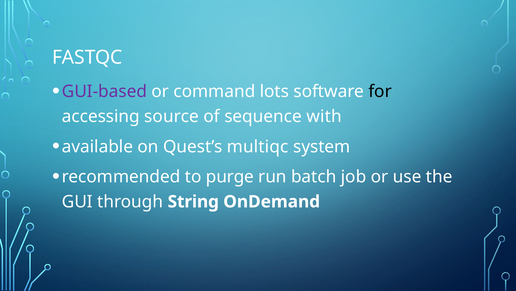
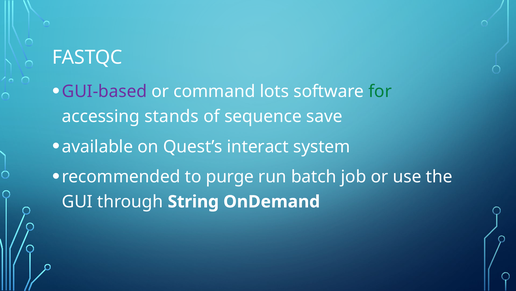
for colour: black -> green (380, 91)
source: source -> stands (172, 116)
with: with -> save (324, 116)
multiqc: multiqc -> interact (258, 146)
